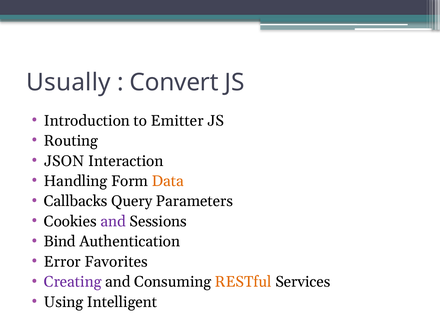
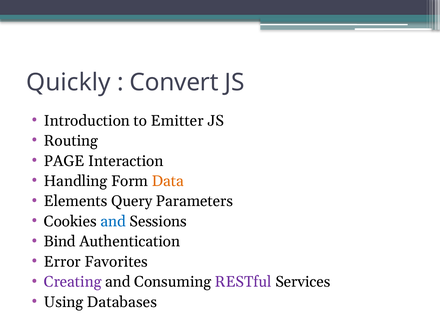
Usually: Usually -> Quickly (68, 82)
JSON: JSON -> PAGE (64, 161)
Callbacks: Callbacks -> Elements (76, 201)
and colour: purple -> blue (113, 221)
RESTful colour: orange -> purple (243, 282)
Intelligent: Intelligent -> Databases (122, 302)
